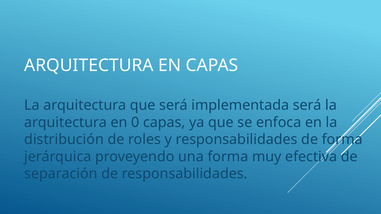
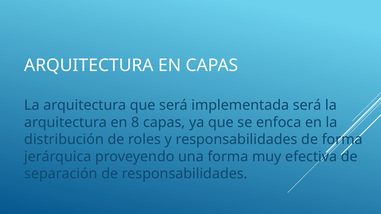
0: 0 -> 8 (135, 123)
